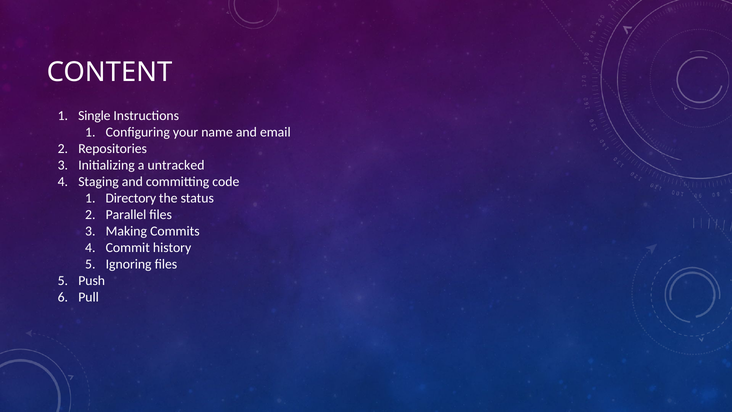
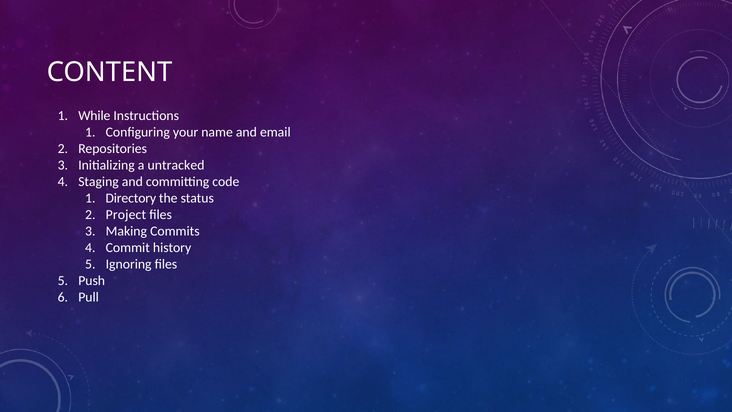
Single: Single -> While (94, 116)
Parallel: Parallel -> Project (126, 215)
